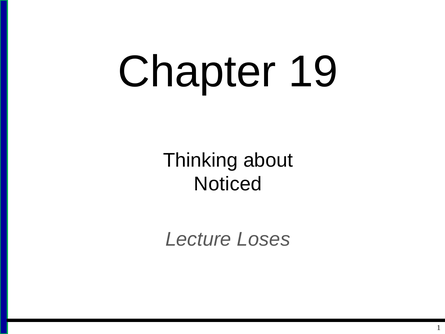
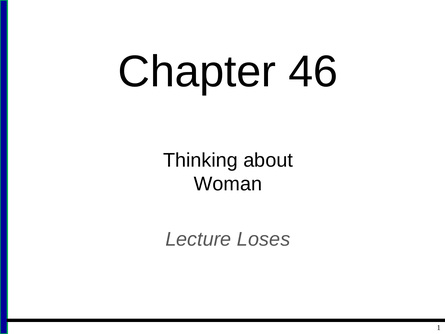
19: 19 -> 46 (313, 72)
Noticed: Noticed -> Woman (228, 184)
